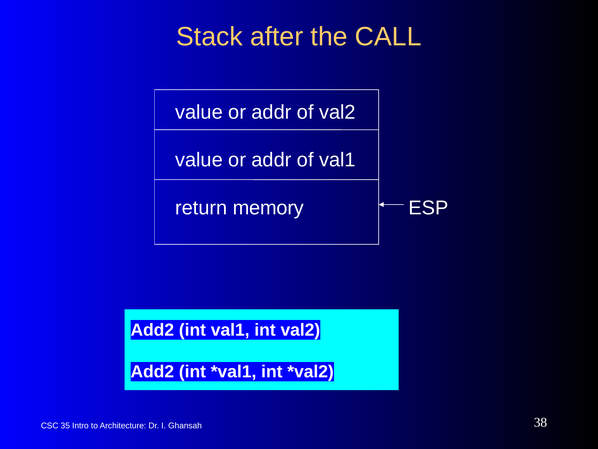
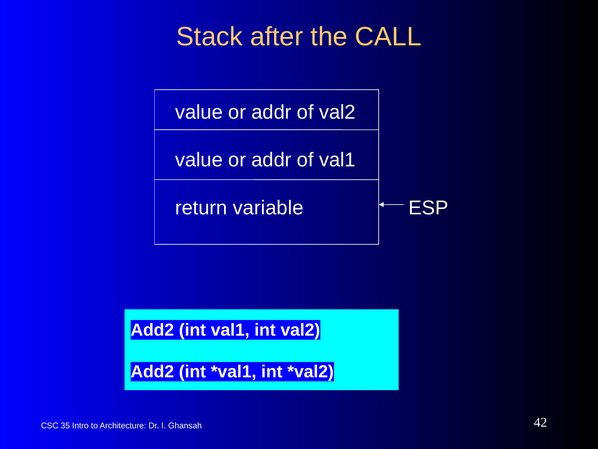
memory: memory -> variable (268, 208)
38: 38 -> 42 (540, 422)
